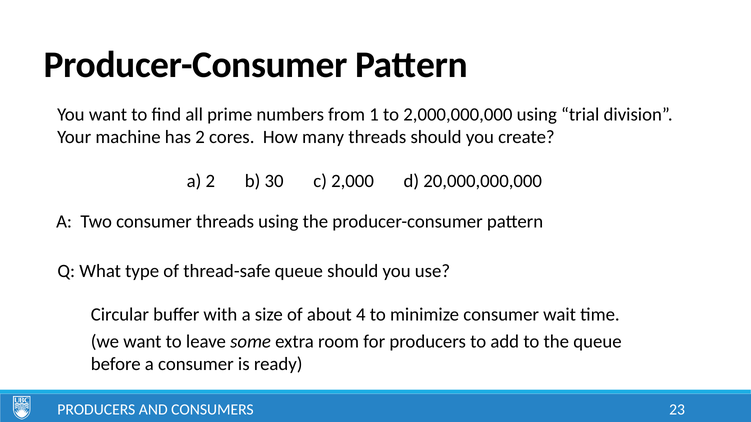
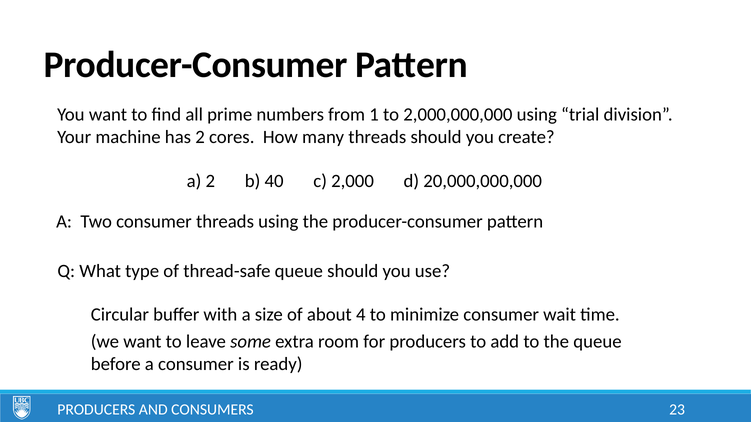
30: 30 -> 40 (274, 181)
